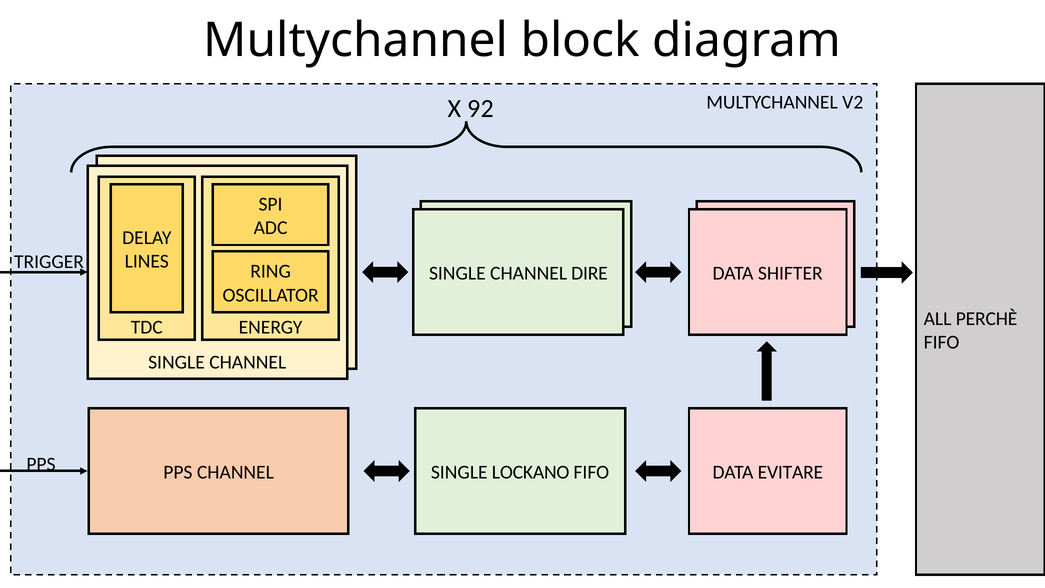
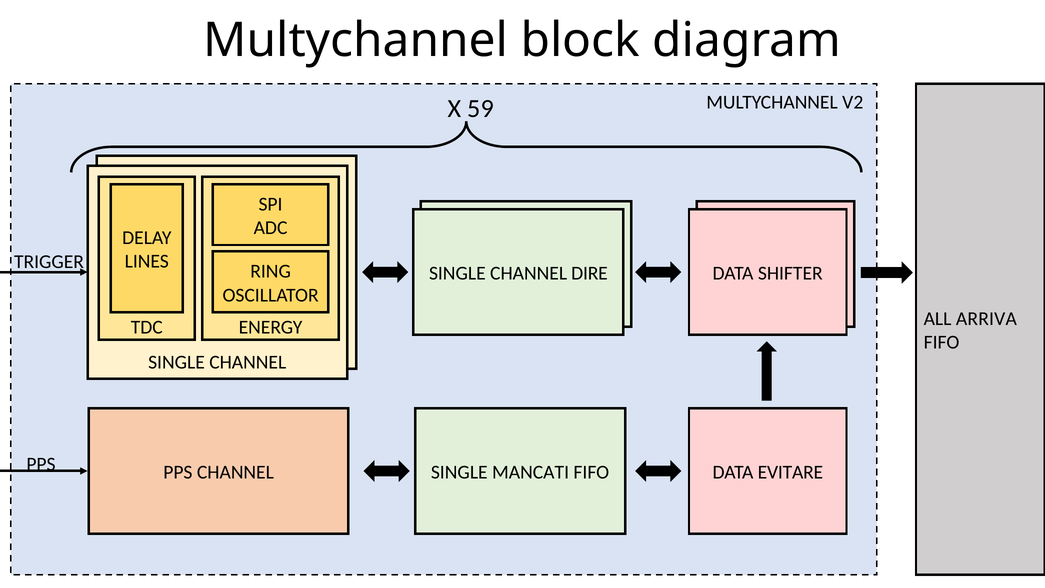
92: 92 -> 59 (481, 108)
PERCHÈ: PERCHÈ -> ARRIVA (986, 319)
LOCKANO: LOCKANO -> MANCATI (531, 472)
